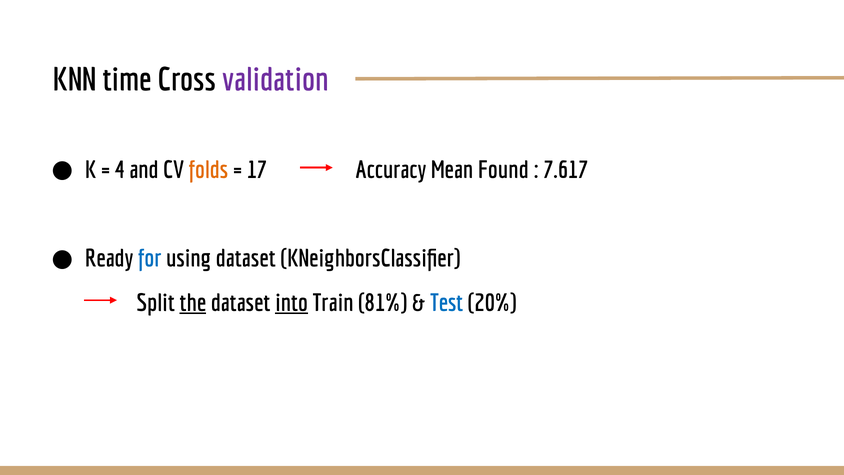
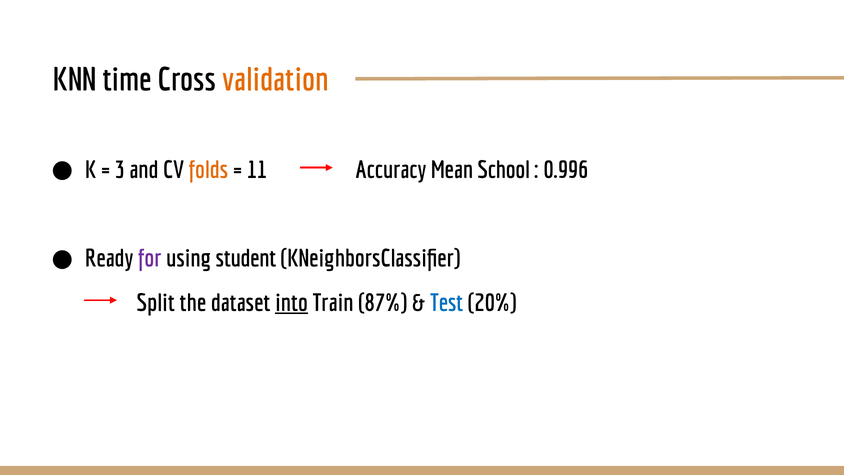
validation colour: purple -> orange (276, 80)
4: 4 -> 3 (120, 170)
17: 17 -> 11 (257, 170)
Found: Found -> School (504, 170)
7.617: 7.617 -> 0.996 (566, 170)
for colour: blue -> purple (150, 258)
using dataset: dataset -> student (246, 258)
the underline: present -> none (193, 303)
81%: 81% -> 87% (383, 303)
